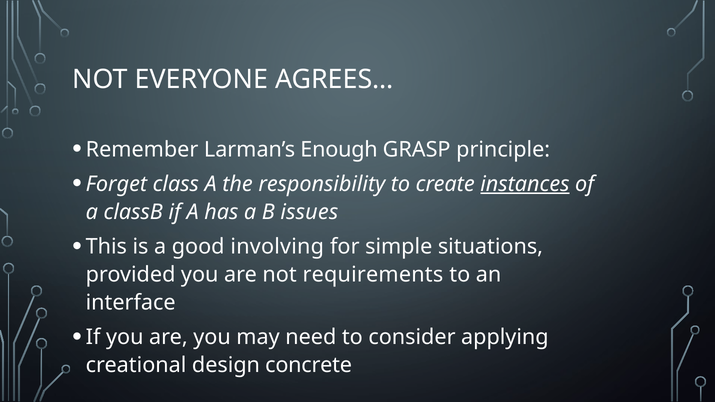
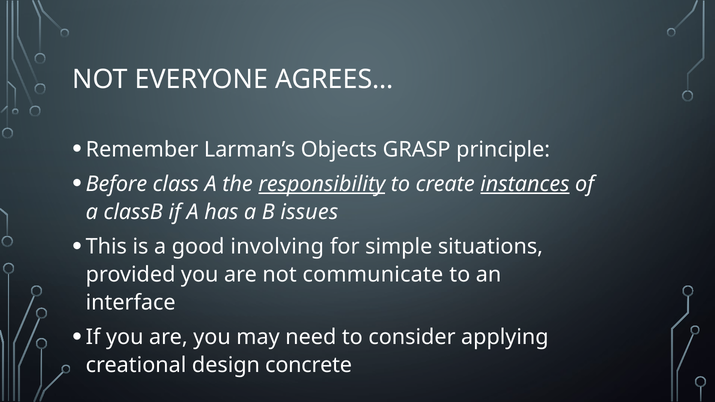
Enough: Enough -> Objects (339, 149)
Forget: Forget -> Before (116, 184)
responsibility underline: none -> present (322, 184)
requirements: requirements -> communicate (373, 275)
